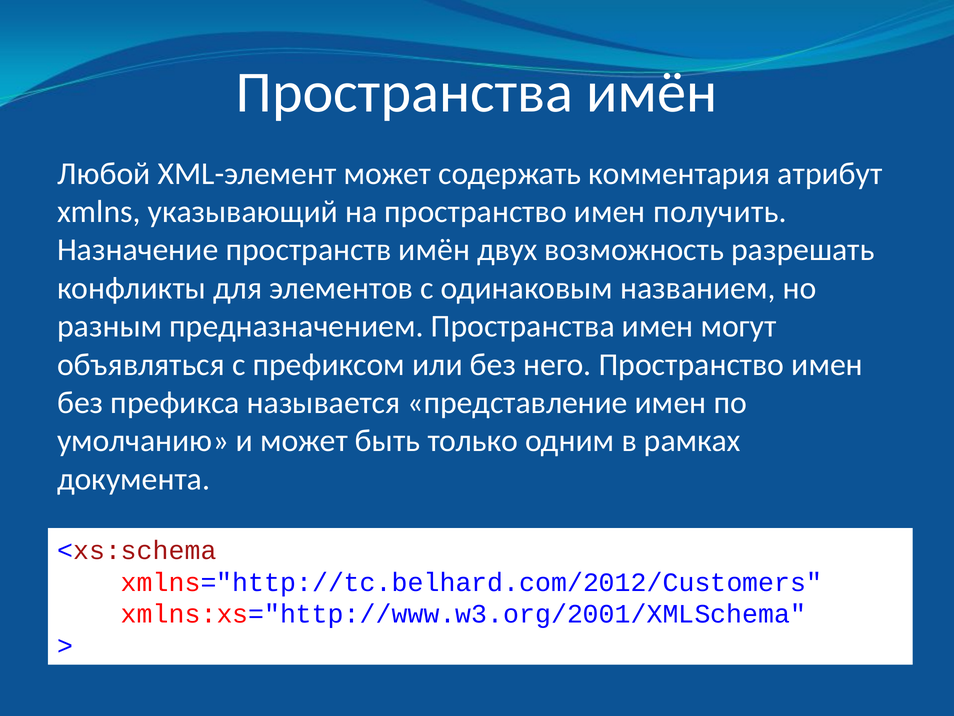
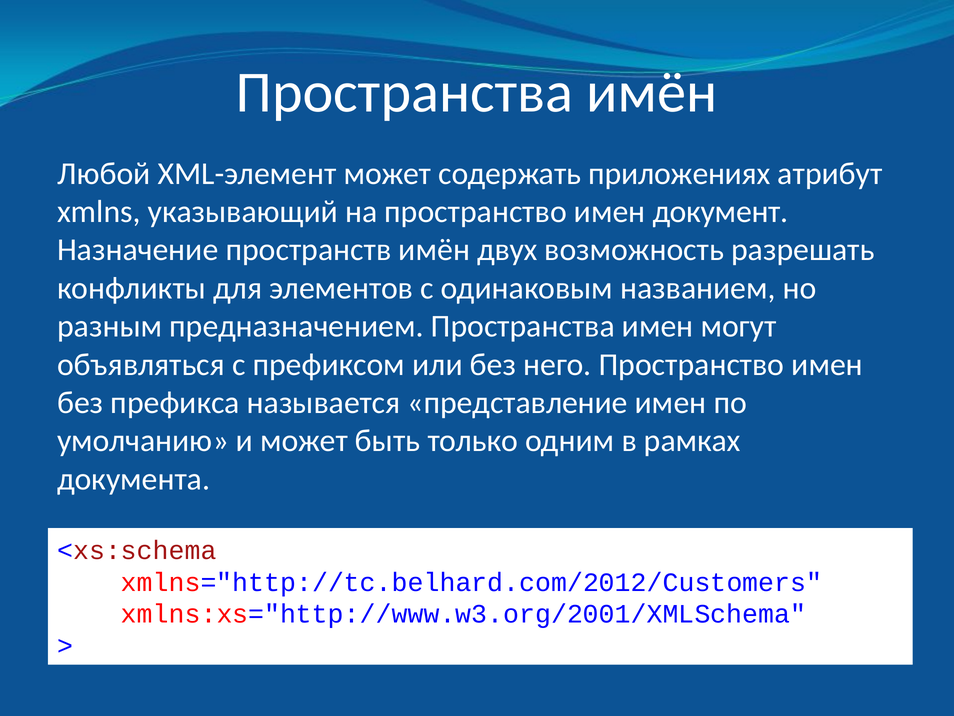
комментария: комментария -> приложениях (680, 173)
получить: получить -> документ (720, 212)
